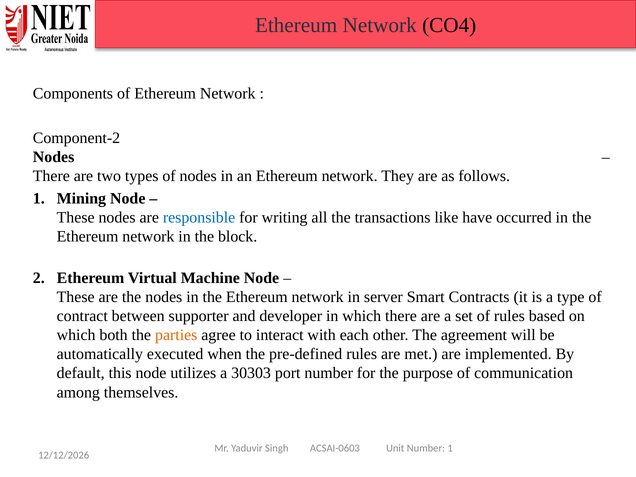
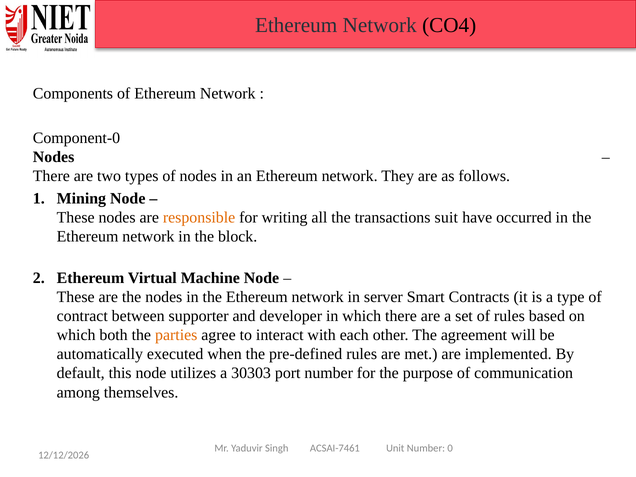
Component-2: Component-2 -> Component-0 (76, 138)
responsible colour: blue -> orange (199, 217)
like: like -> suit (446, 217)
ACSAI-0603: ACSAI-0603 -> ACSAI-7461 (335, 448)
Number 1: 1 -> 0 (450, 448)
